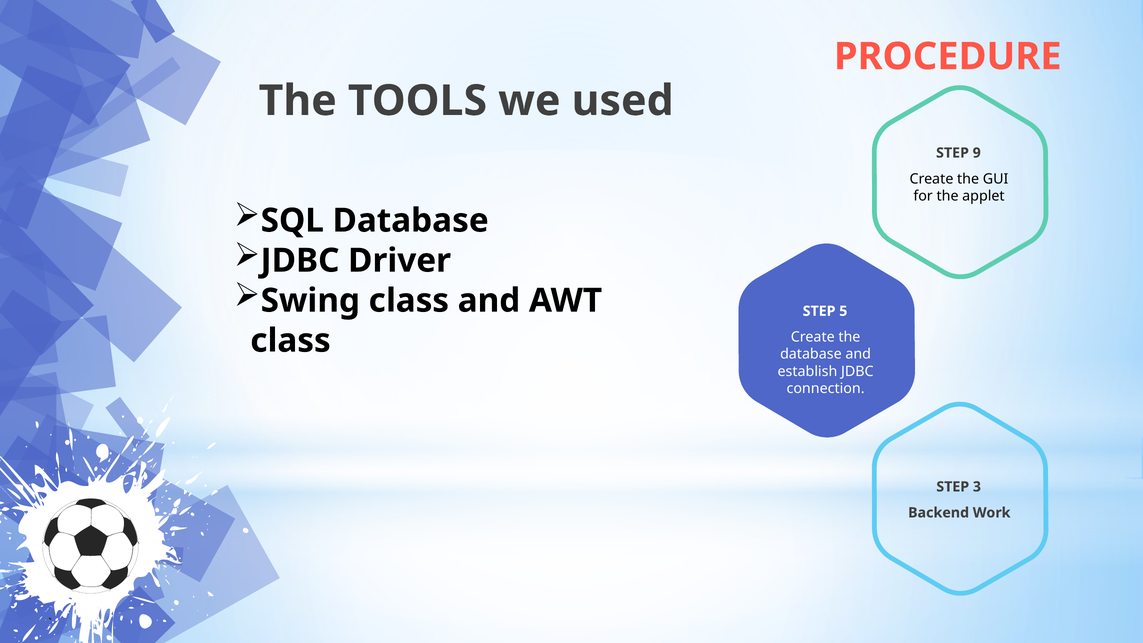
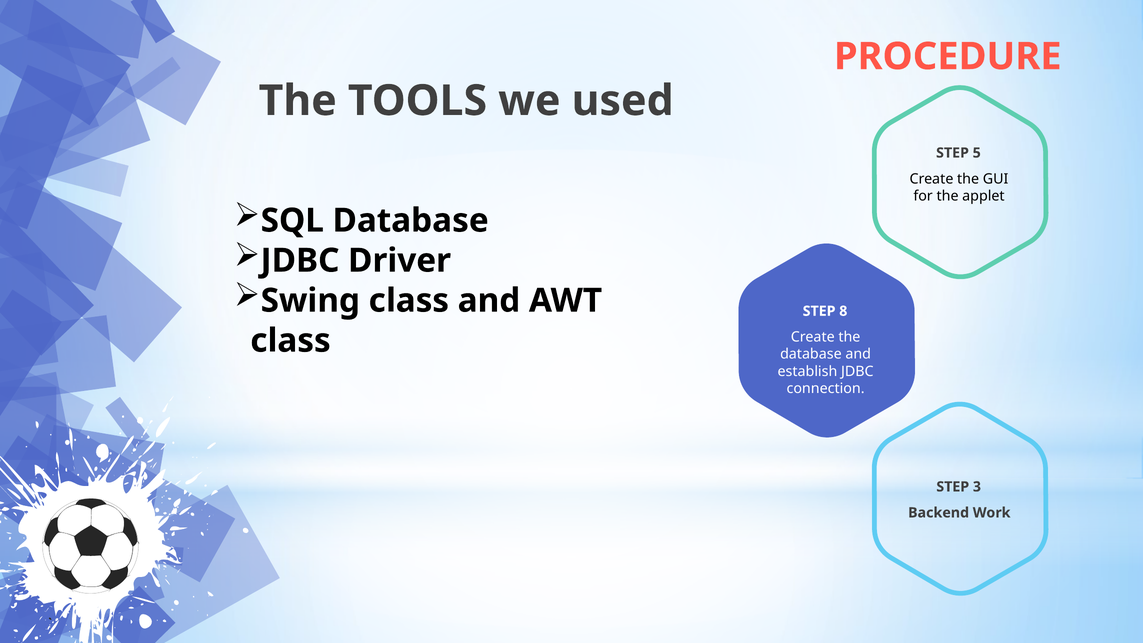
9: 9 -> 5 (977, 153)
5: 5 -> 8 (843, 311)
